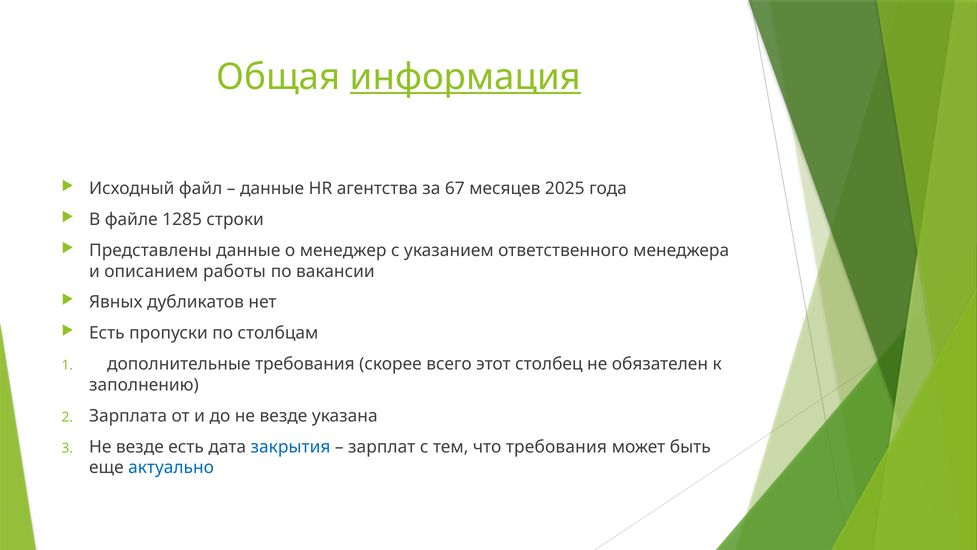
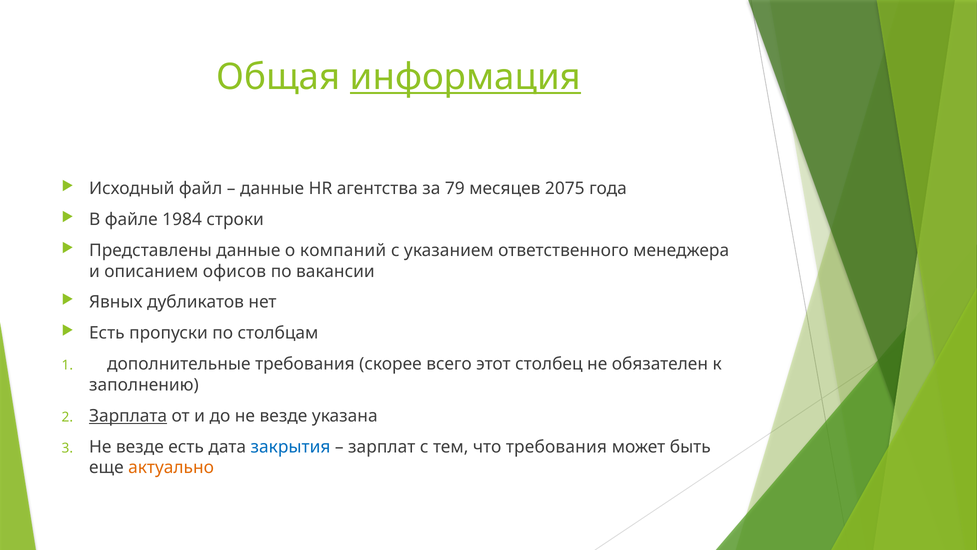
67: 67 -> 79 (455, 188)
2025: 2025 -> 2075 (565, 188)
1285: 1285 -> 1984 (182, 219)
менеджер: менеджер -> компаний (343, 250)
работы: работы -> офисов (234, 271)
Зарплата underline: none -> present (128, 416)
актуально colour: blue -> orange (171, 467)
